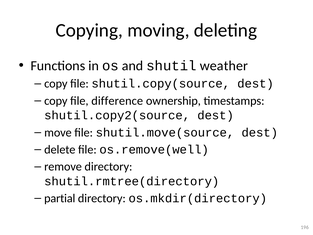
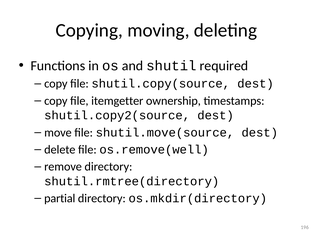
weather: weather -> required (224, 66)
difference: difference -> itemgetter (117, 101)
